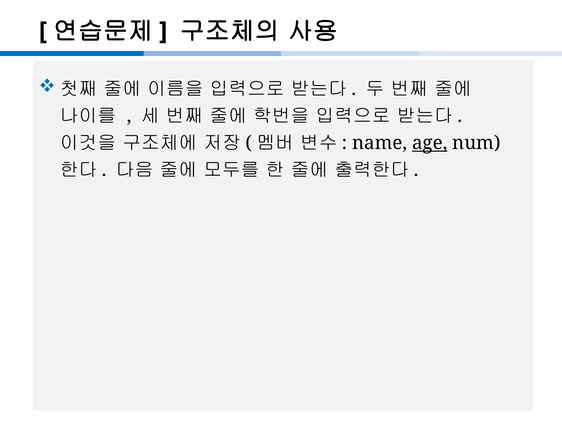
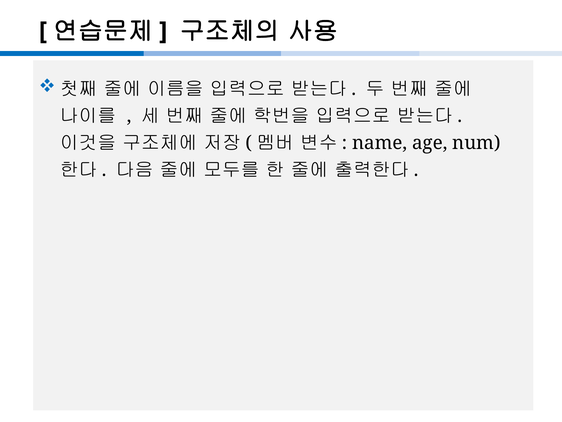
age underline: present -> none (430, 143)
